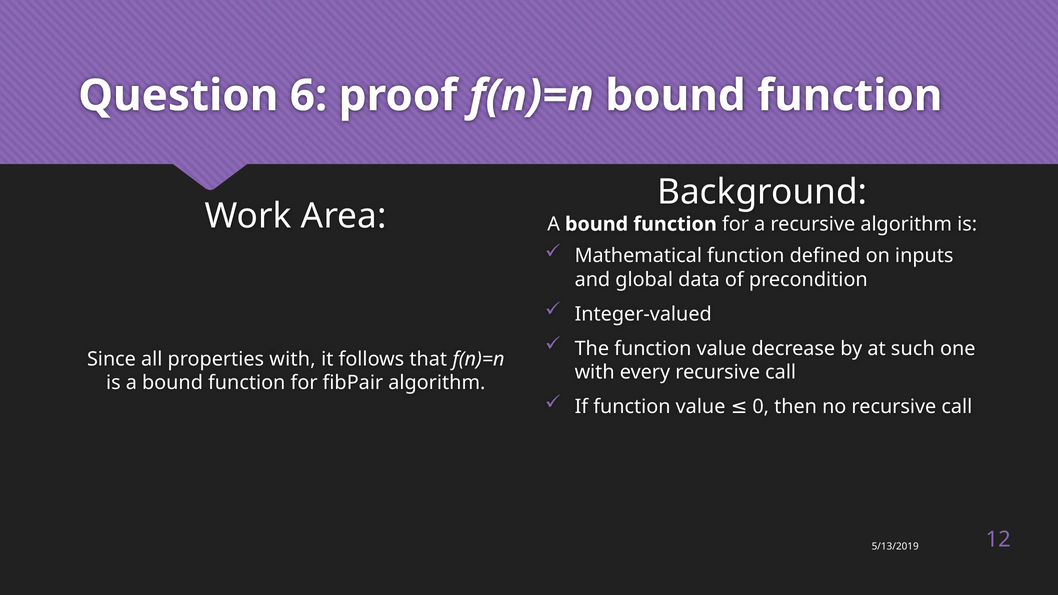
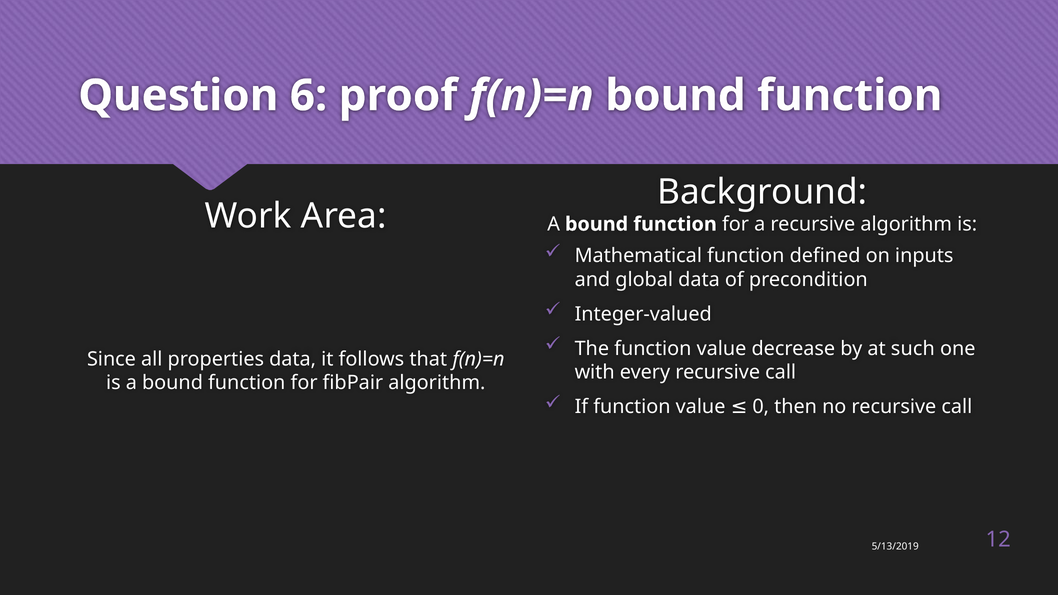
properties with: with -> data (293, 359)
